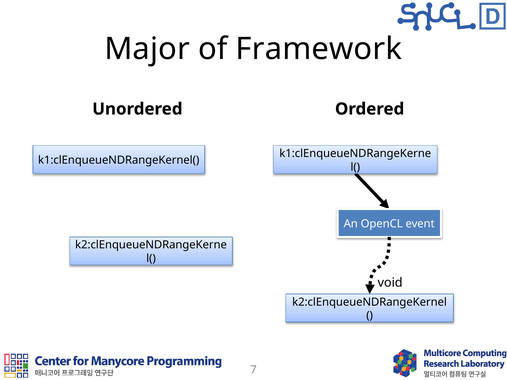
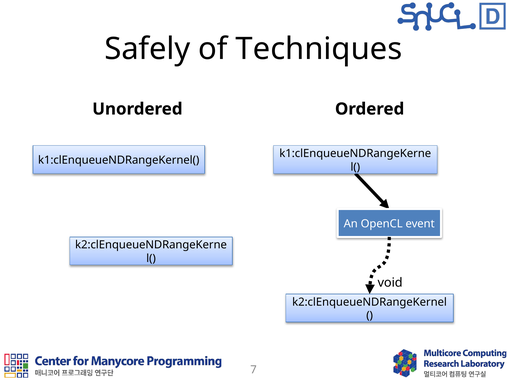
Major: Major -> Safely (147, 49)
Framework: Framework -> Techniques (319, 49)
